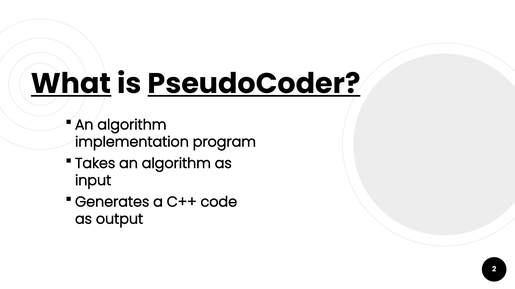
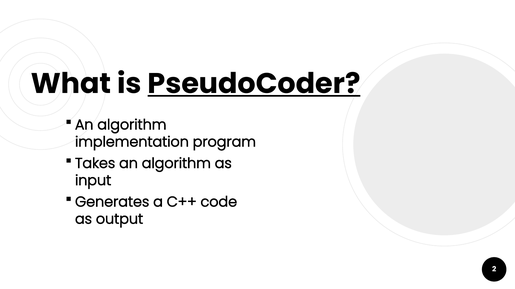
What underline: present -> none (71, 84)
